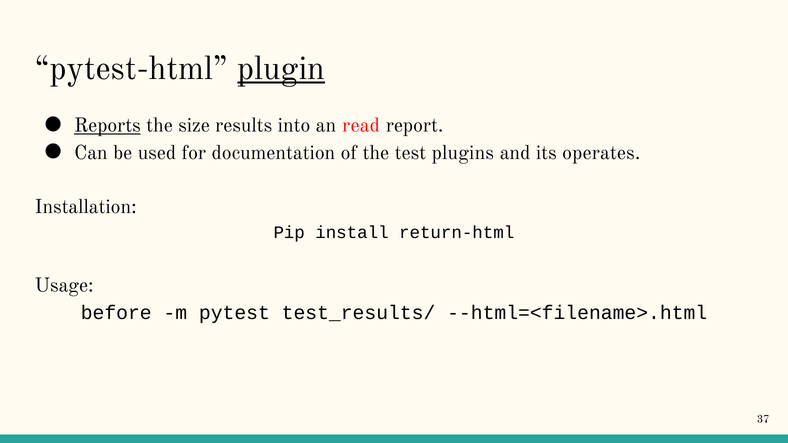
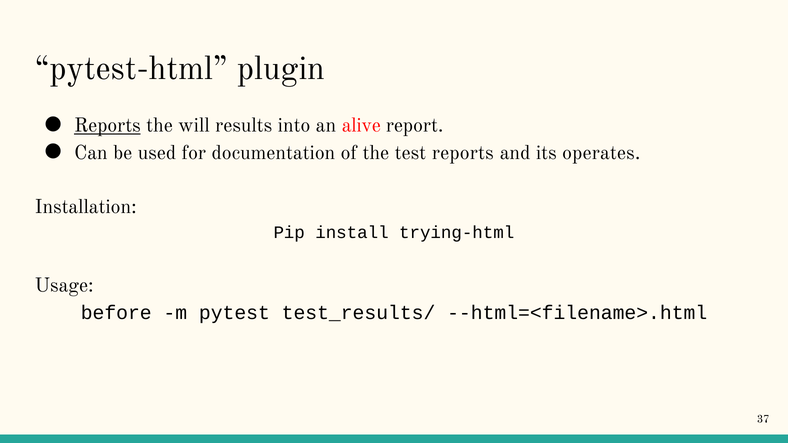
plugin underline: present -> none (281, 68)
size: size -> will (194, 126)
read: read -> alive (361, 126)
test plugins: plugins -> reports (463, 153)
return-html: return-html -> trying-html (457, 232)
